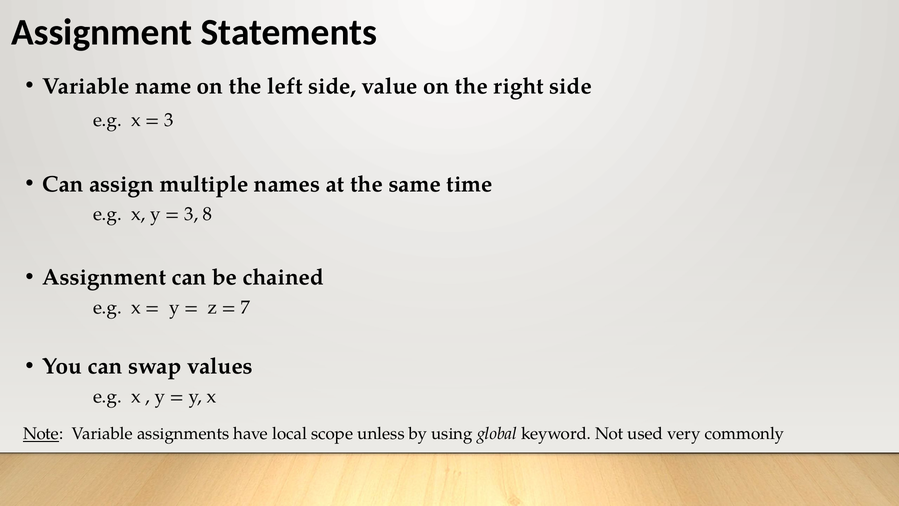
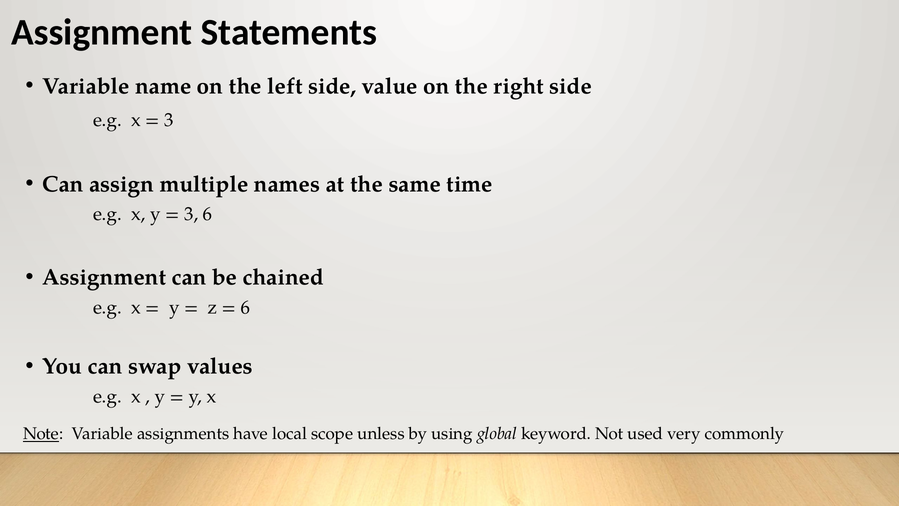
3 8: 8 -> 6 (208, 214)
7: 7 -> 6 (245, 307)
